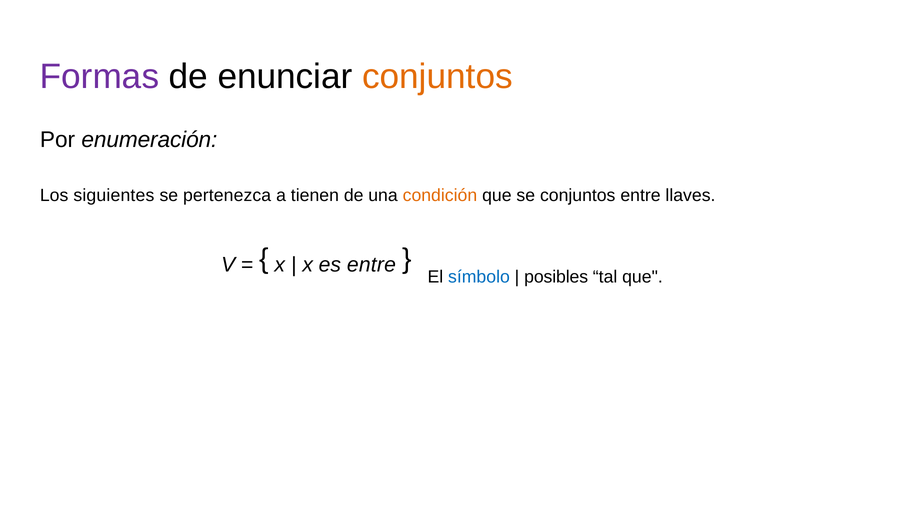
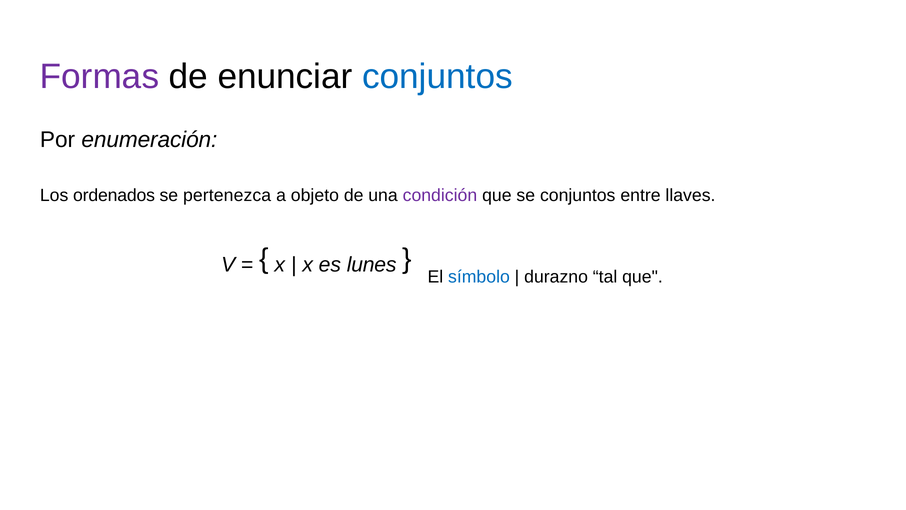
conjuntos colour: orange -> blue (437, 77)
siguientes: siguientes -> ordenados (114, 195)
tienen: tienen -> objeto (315, 195)
condición colour: orange -> purple (440, 195)
es entre: entre -> lunes (372, 265)
posibles: posibles -> durazno (556, 277)
